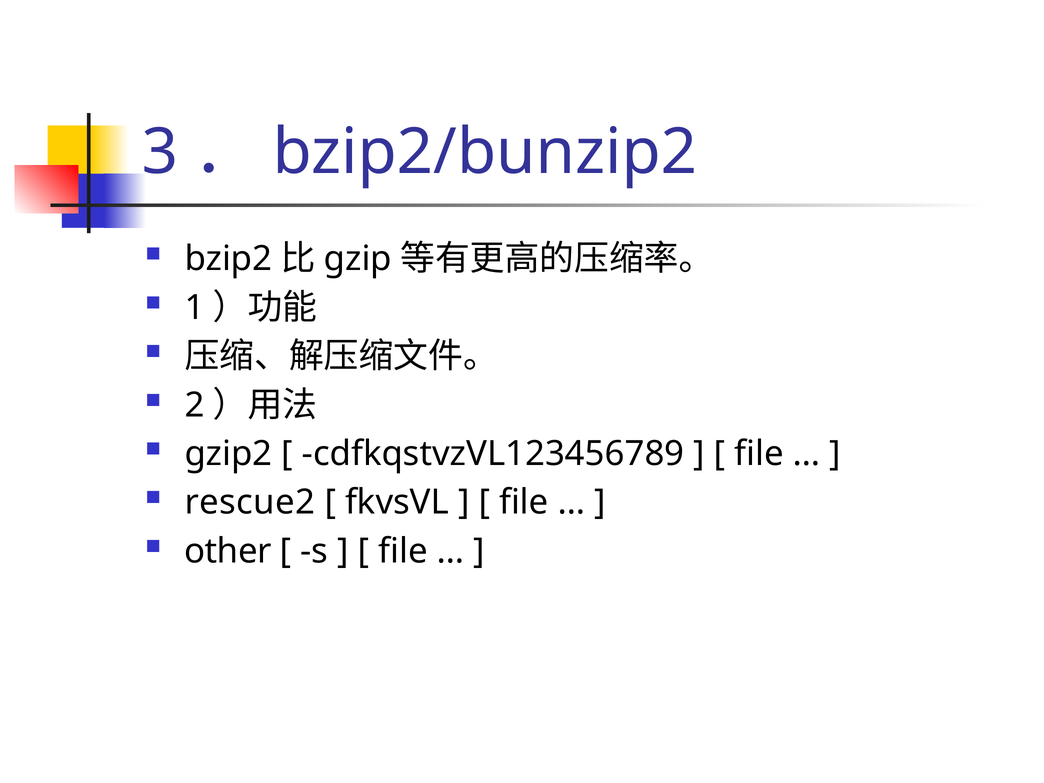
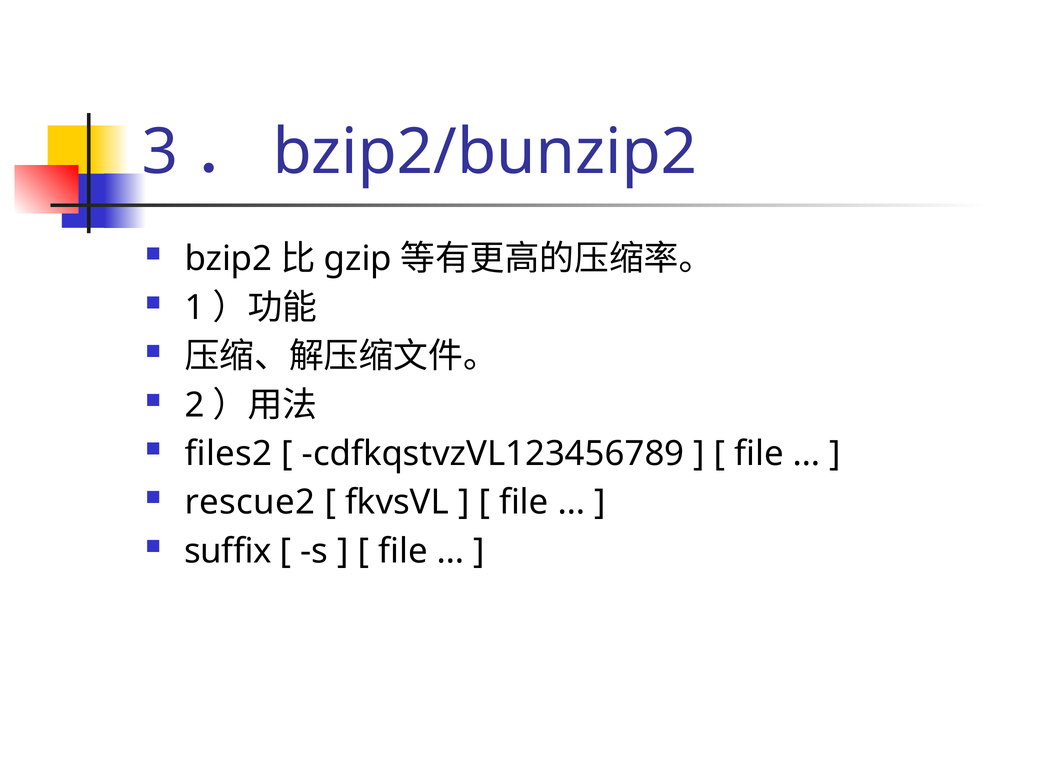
gzip2: gzip2 -> files2 (228, 454)
other: other -> suffix (228, 551)
